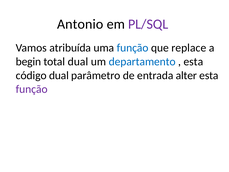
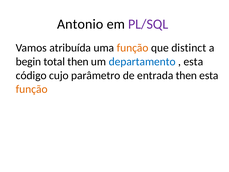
função colour: blue -> orange (133, 48)
replace: replace -> distinct (189, 48)
total dual: dual -> then (78, 62)
código dual: dual -> cujo (59, 75)
entrada alter: alter -> then (186, 75)
função colour: purple -> orange (32, 89)
